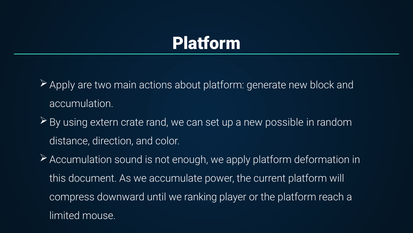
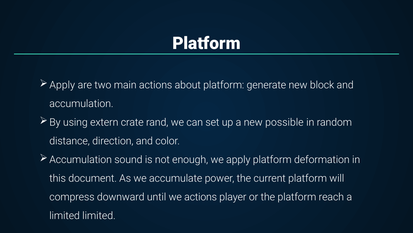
we ranking: ranking -> actions (201, 196)
limited mouse: mouse -> limited (99, 215)
